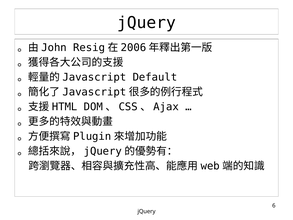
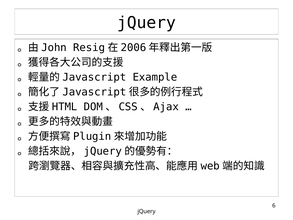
Default: Default -> Example (155, 77)
